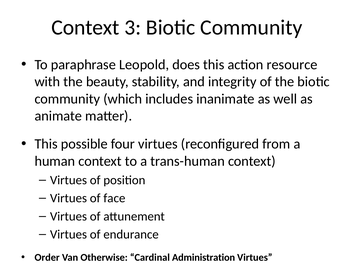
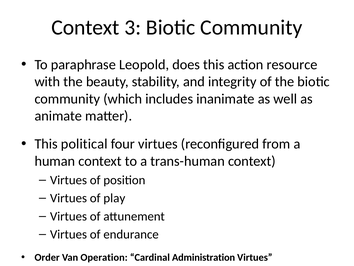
possible: possible -> political (84, 144)
face: face -> play (114, 198)
Otherwise: Otherwise -> Operation (104, 257)
